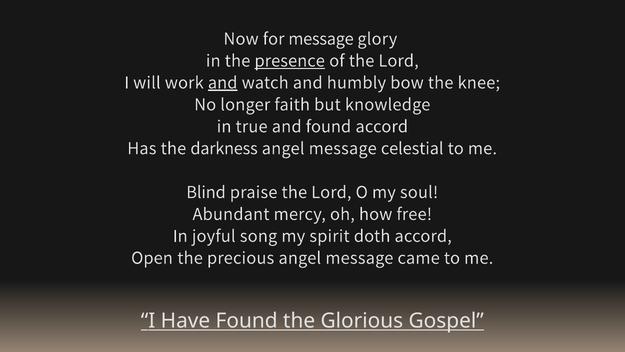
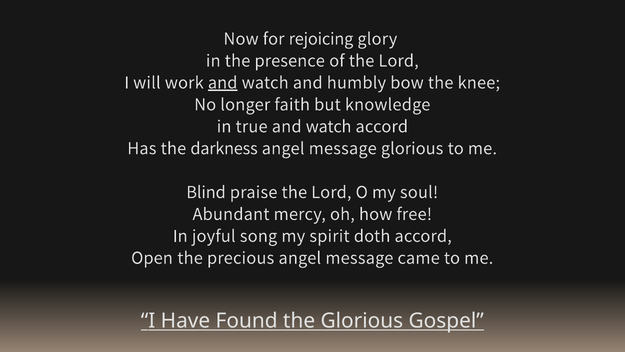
for message: message -> rejoicing (321, 39)
presence underline: present -> none (290, 60)
true and found: found -> watch (329, 126)
message celestial: celestial -> glorious (412, 148)
